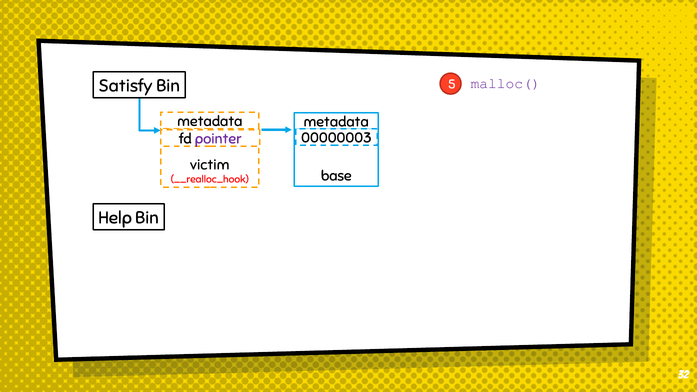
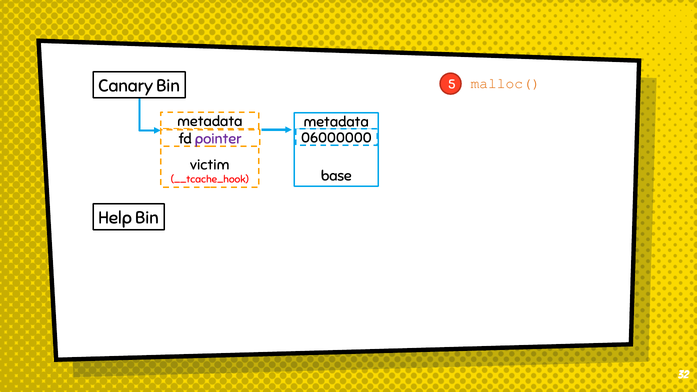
Satisfy: Satisfy -> Canary (126, 86)
malloc( colour: purple -> orange (506, 84)
00000003: 00000003 -> 06000000 (336, 138)
__realloc_hook: __realloc_hook -> __tcache_hook (210, 179)
